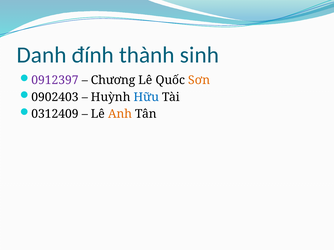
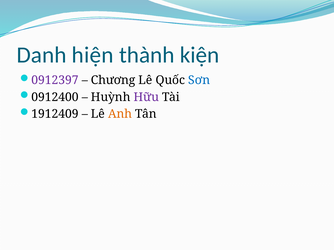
đính: đính -> hiện (93, 55)
sinh: sinh -> kiện (200, 55)
Sơn colour: orange -> blue (199, 80)
0902403: 0902403 -> 0912400 (55, 97)
Hữu colour: blue -> purple (146, 97)
0312409: 0312409 -> 1912409 (55, 114)
